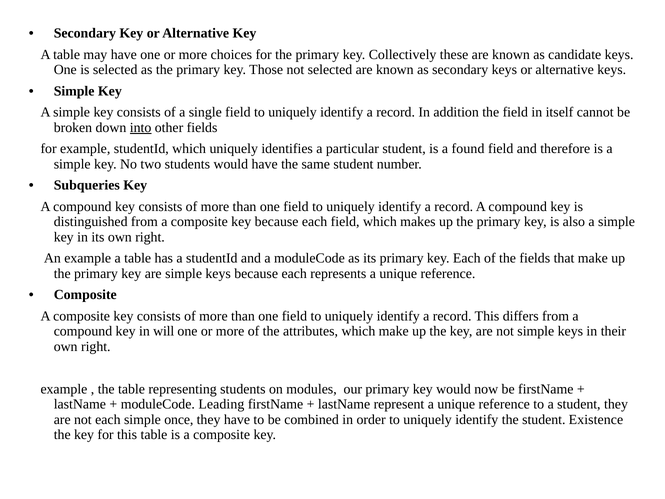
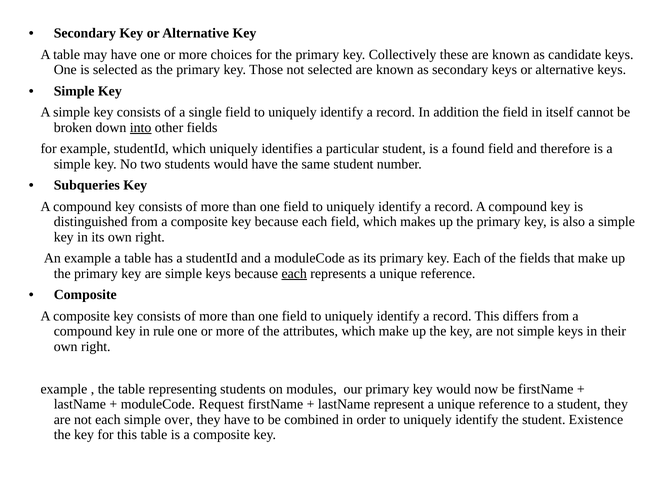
each underline: none -> present (294, 273)
will: will -> rule (164, 331)
Leading: Leading -> Request (221, 404)
once: once -> over (179, 419)
